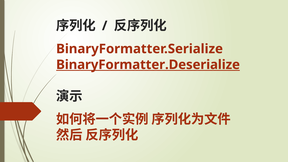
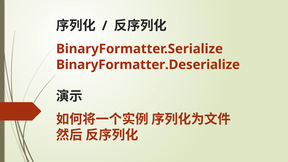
BinaryFormatter.Deserialize underline: present -> none (148, 65)
